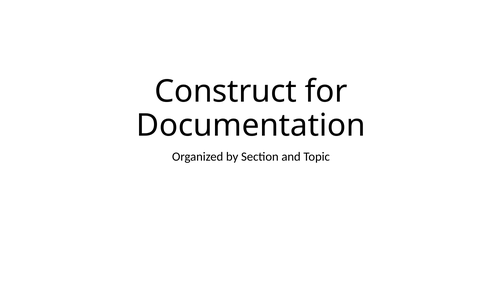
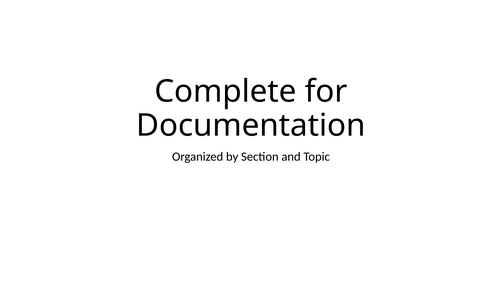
Construct: Construct -> Complete (226, 92)
